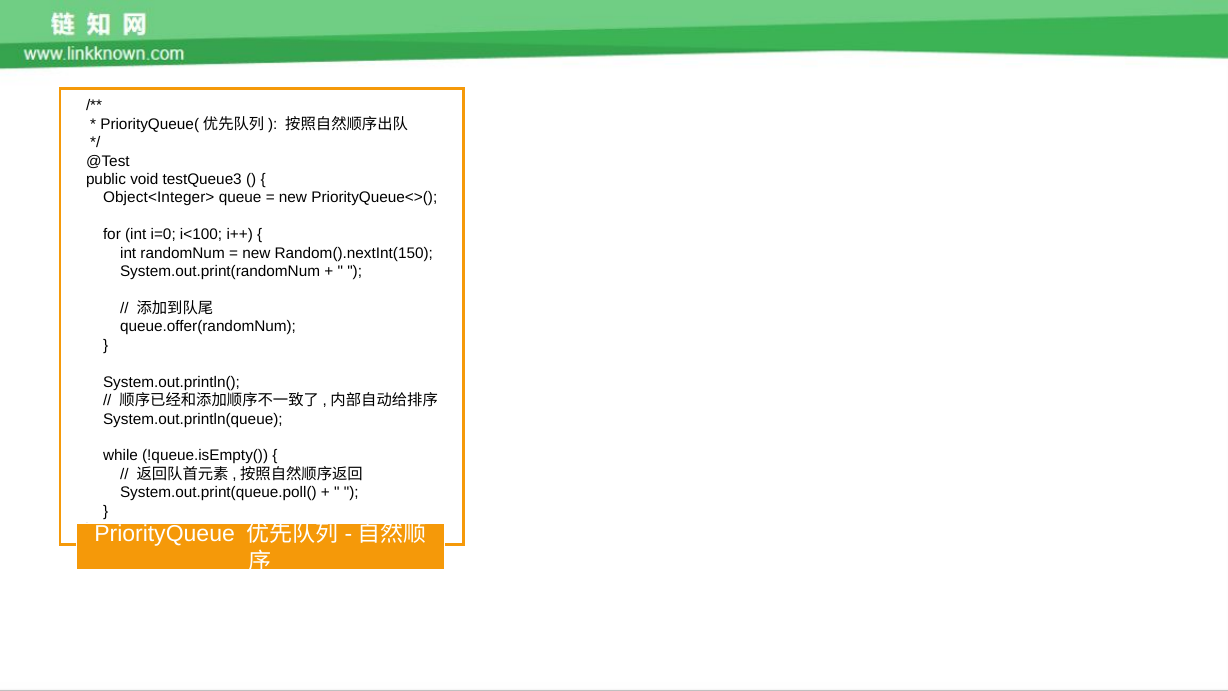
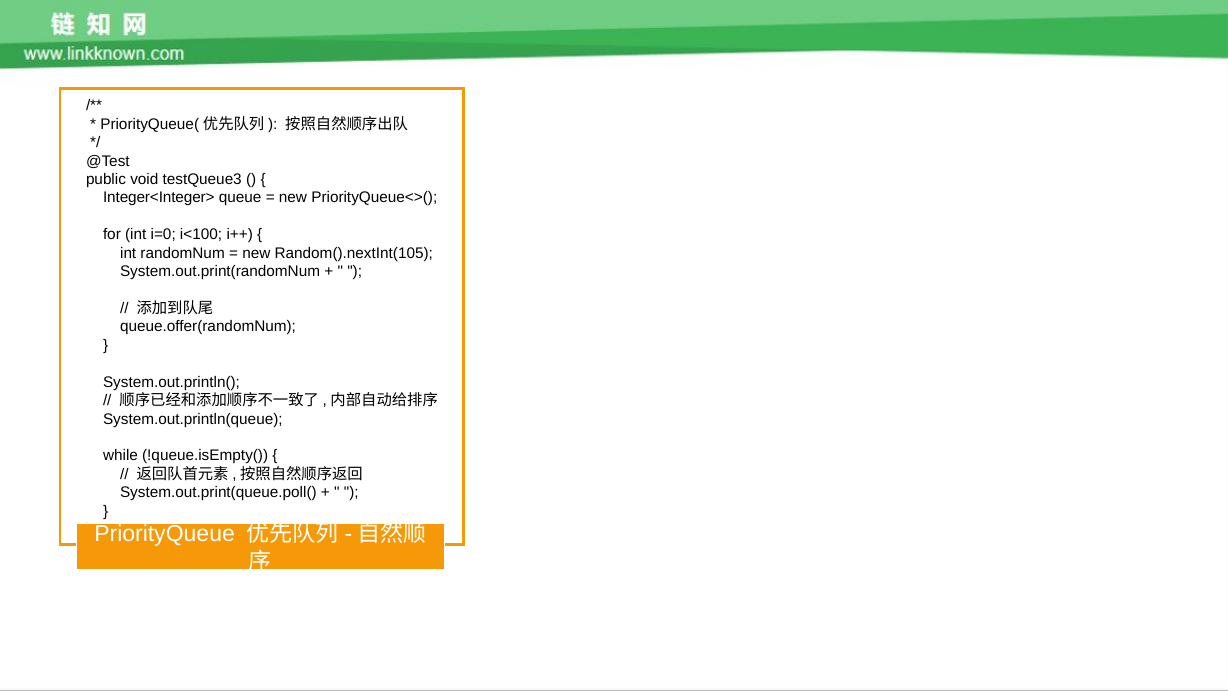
Object<Integer>: Object<Integer> -> Integer<Integer> (159, 198)
Random().nextInt(150: Random().nextInt(150 -> Random().nextInt(105 (354, 253)
